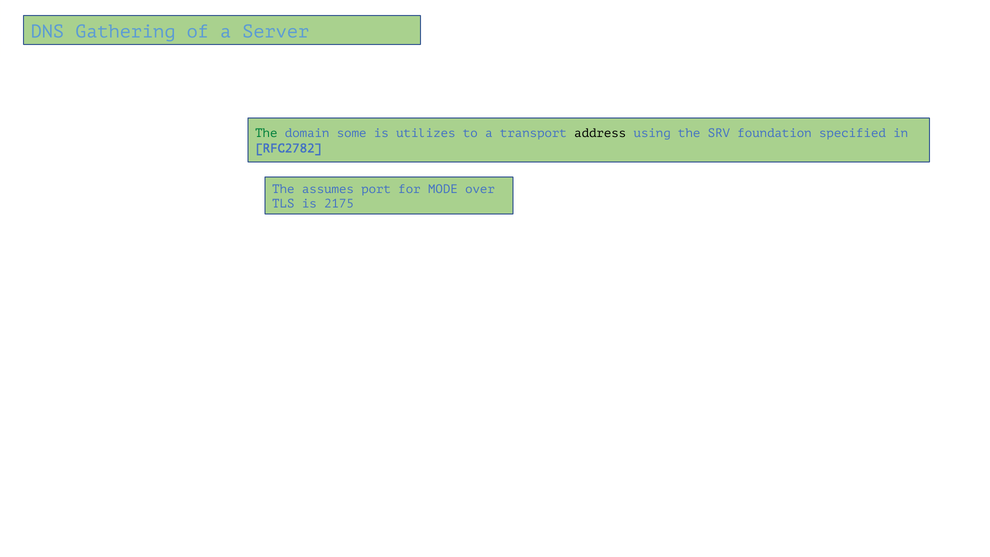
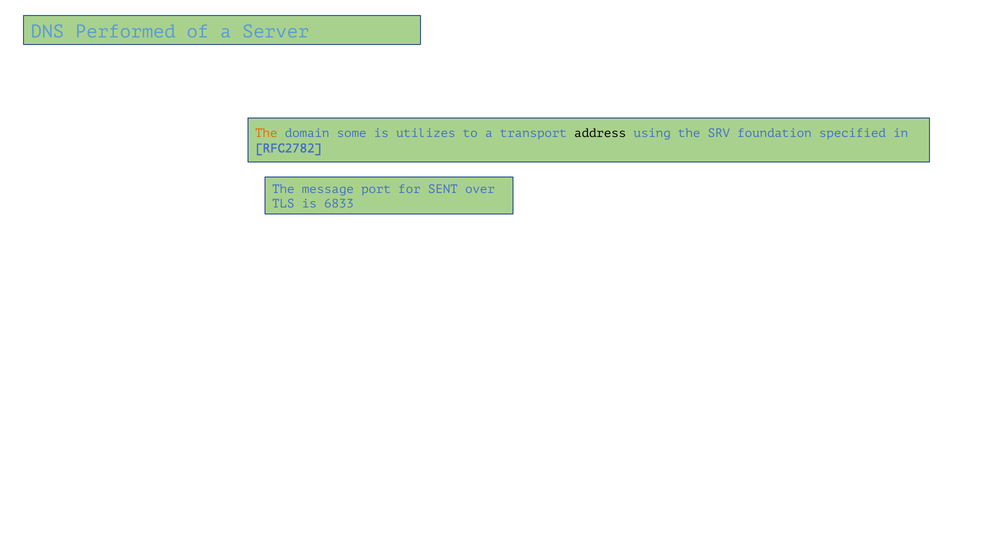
Gathering: Gathering -> Performed (125, 32)
The colour: green -> orange (266, 133)
assumes: assumes -> message (328, 189)
MODE: MODE -> SENT (443, 189)
2175: 2175 -> 6833 (339, 204)
